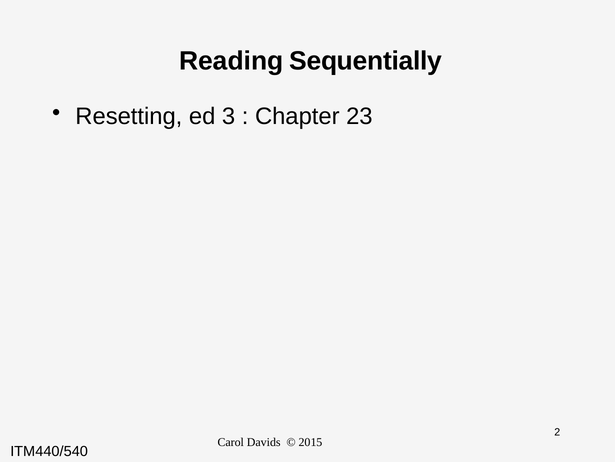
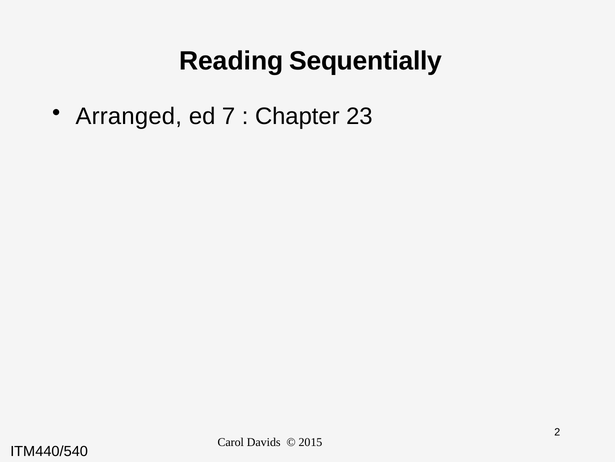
Resetting: Resetting -> Arranged (129, 117)
3: 3 -> 7 (229, 117)
